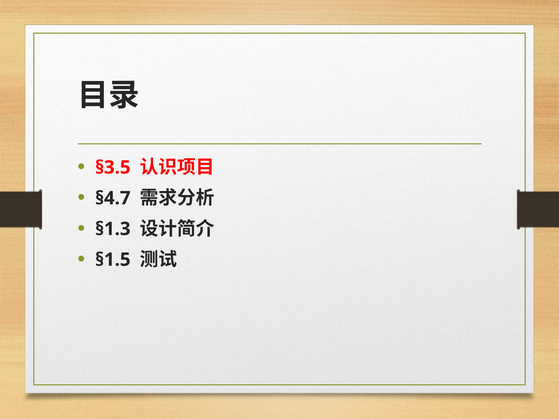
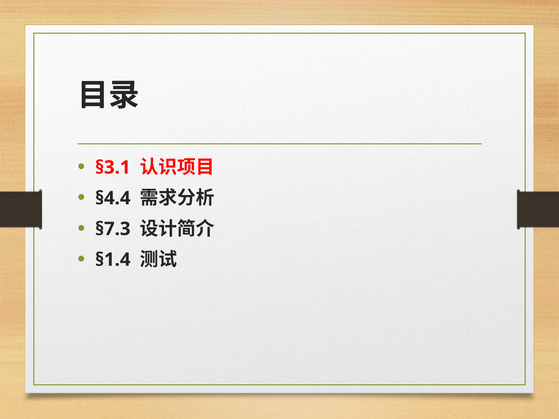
§3.5: §3.5 -> §3.1 (113, 168)
§4.7: §4.7 -> §4.4 (113, 198)
§1.3: §1.3 -> §7.3 (113, 229)
§1.5: §1.5 -> §1.4 (113, 260)
